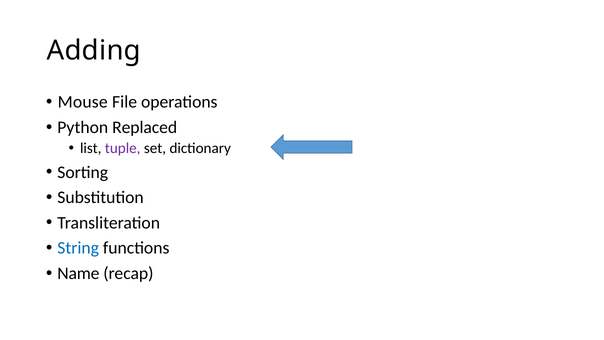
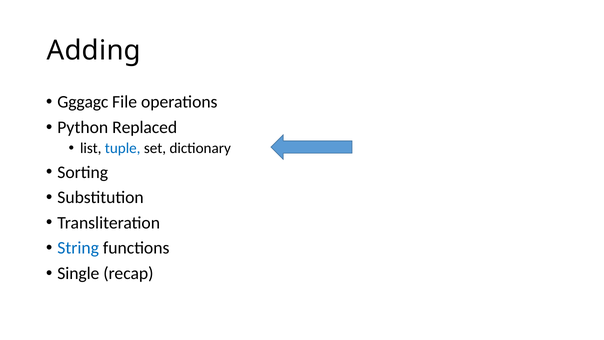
Mouse: Mouse -> Gggagc (83, 102)
tuple colour: purple -> blue (123, 148)
Name: Name -> Single (78, 273)
